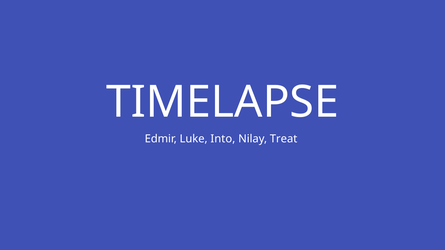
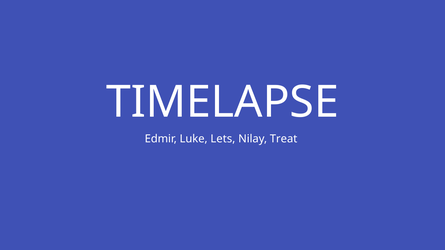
Into: Into -> Lets (223, 139)
